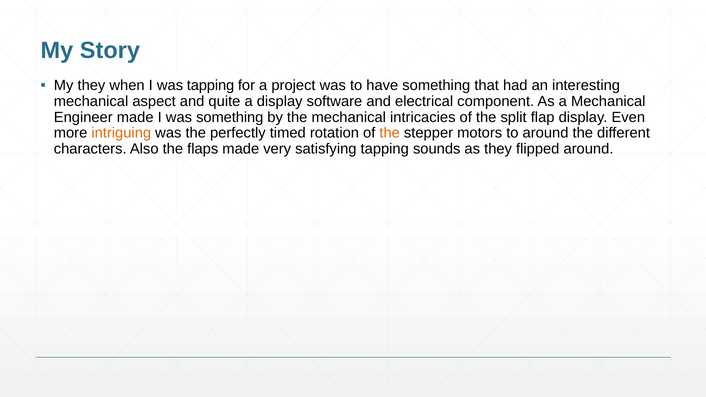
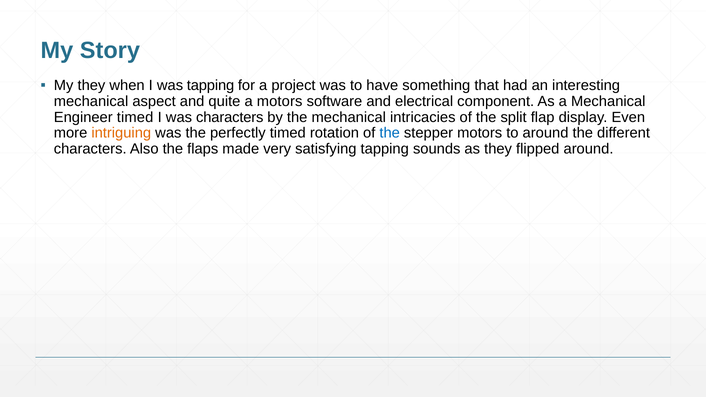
a display: display -> motors (280, 101)
Engineer made: made -> timed (135, 117)
was something: something -> characters (230, 117)
the colour: orange -> blue (390, 133)
